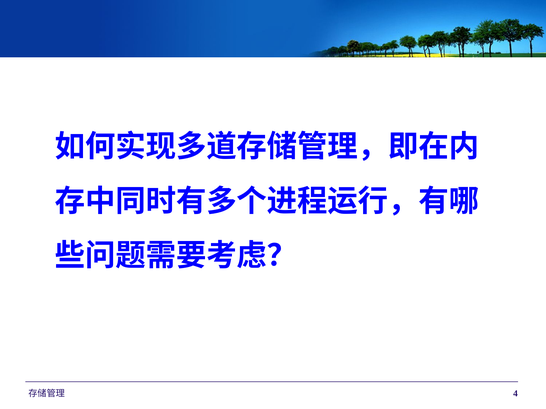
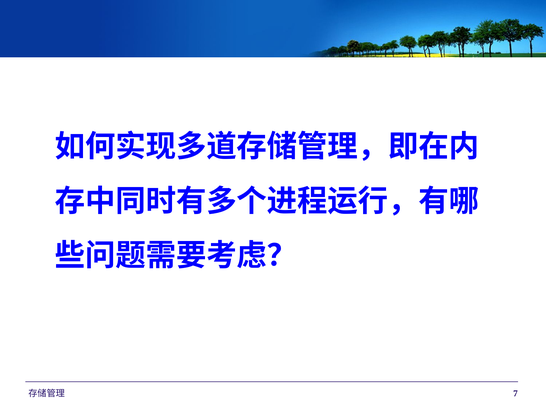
4: 4 -> 7 (515, 394)
